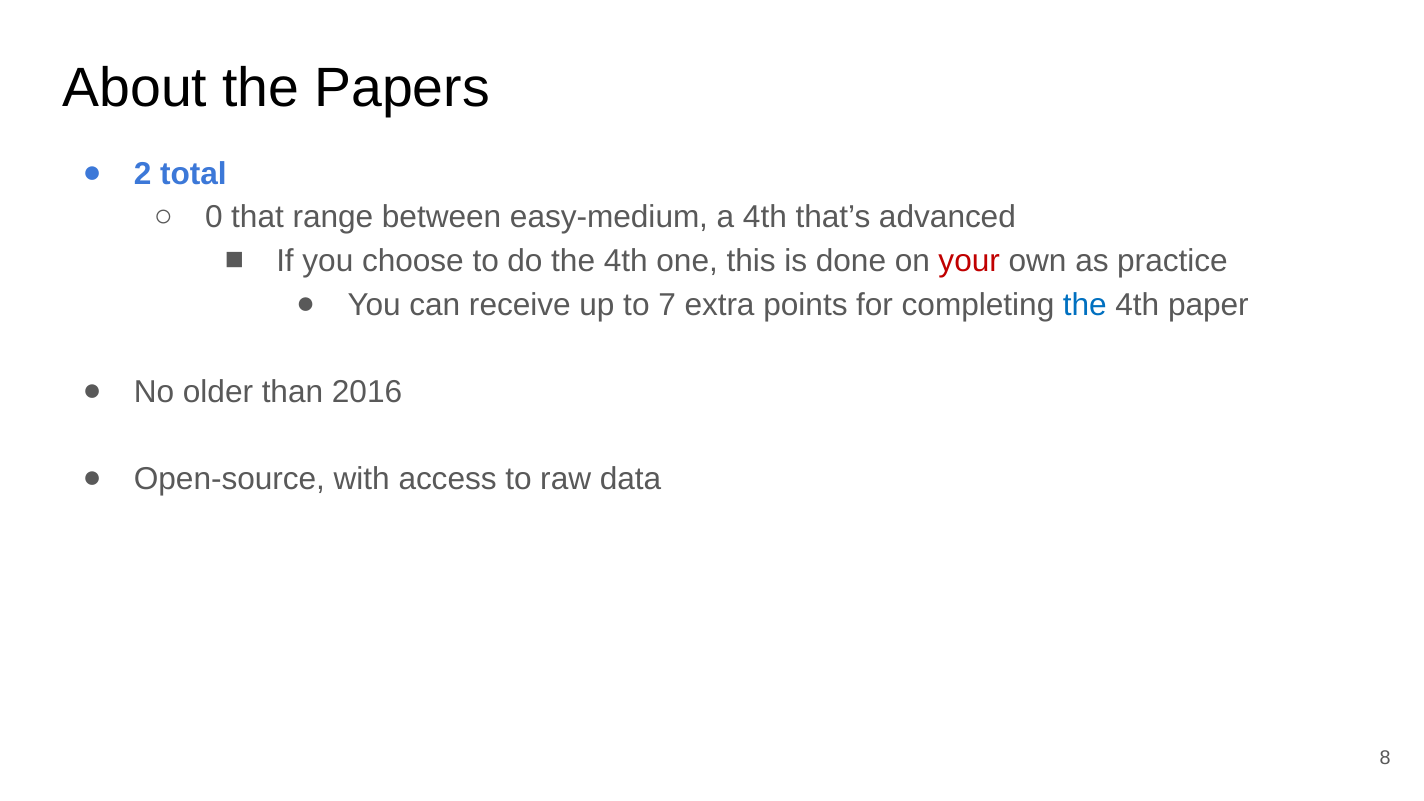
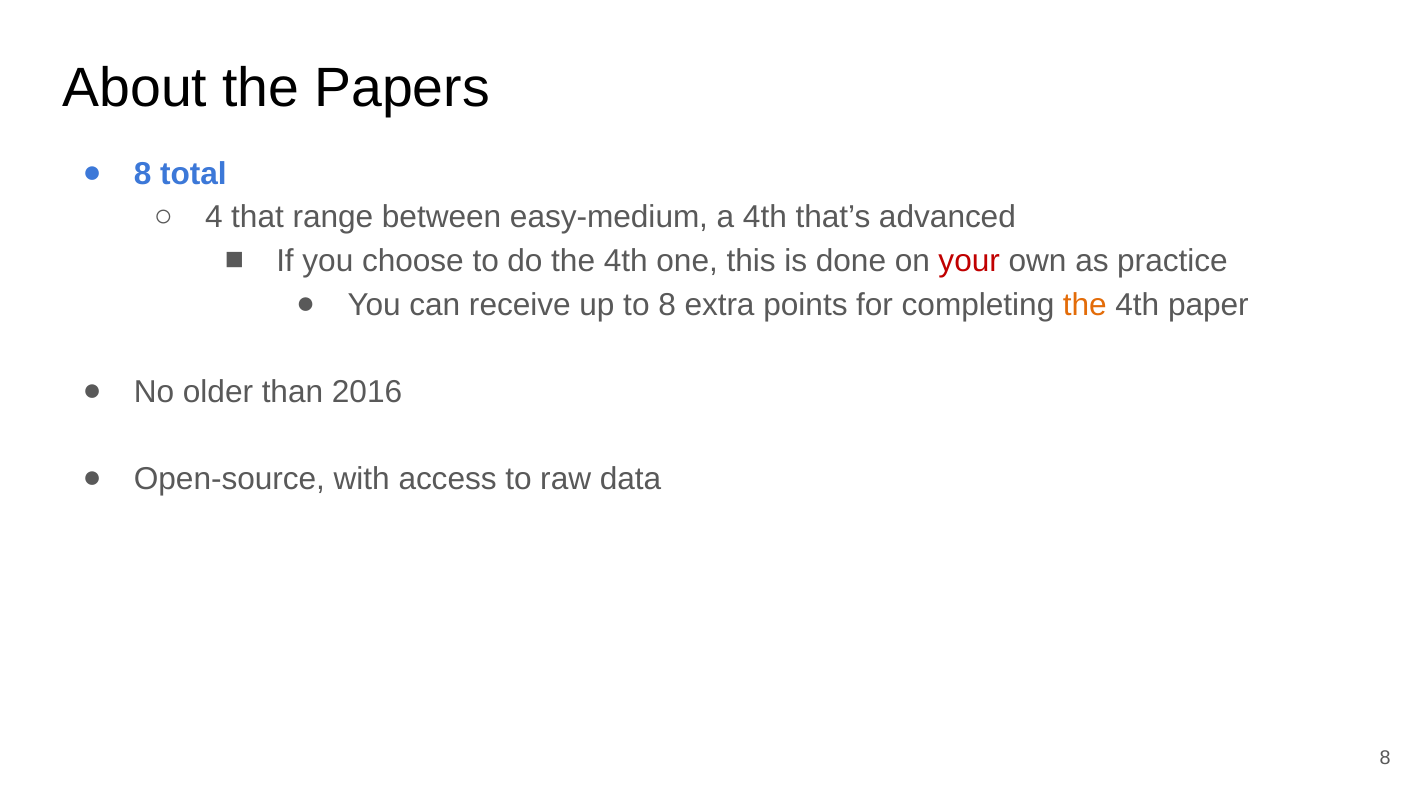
2: 2 -> 8 (143, 174)
0: 0 -> 4 (214, 218)
to 7: 7 -> 8 (667, 305)
the colour: blue -> orange (1085, 305)
